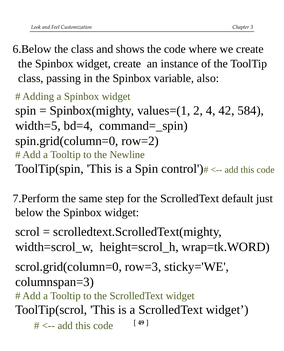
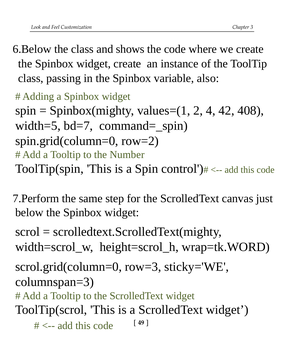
584: 584 -> 408 (251, 110)
bd=4: bd=4 -> bd=7 (78, 125)
Newline: Newline -> Number (127, 154)
default: default -> canvas (238, 198)
